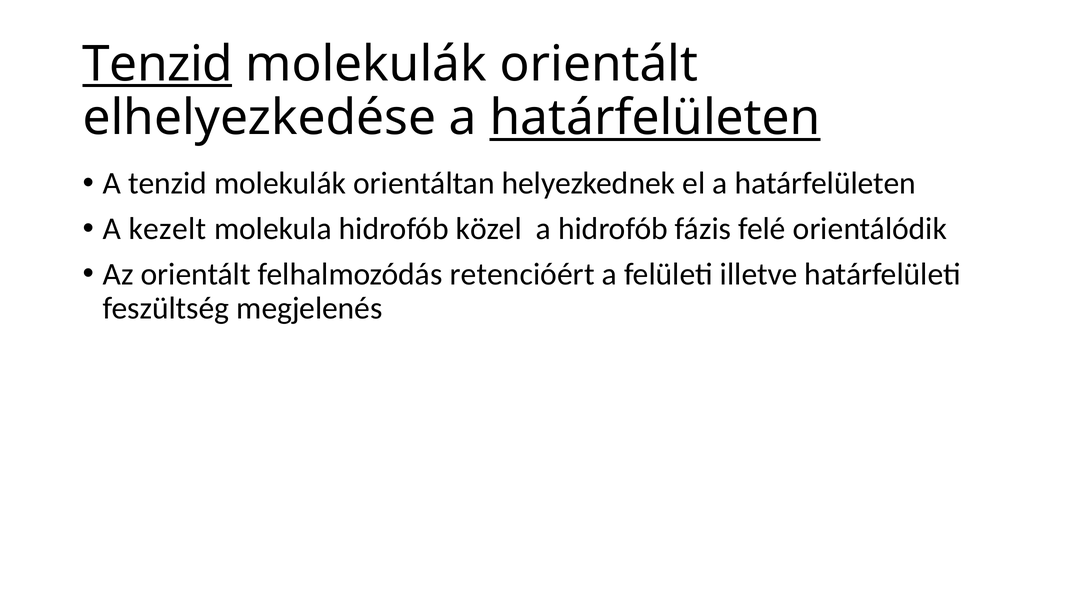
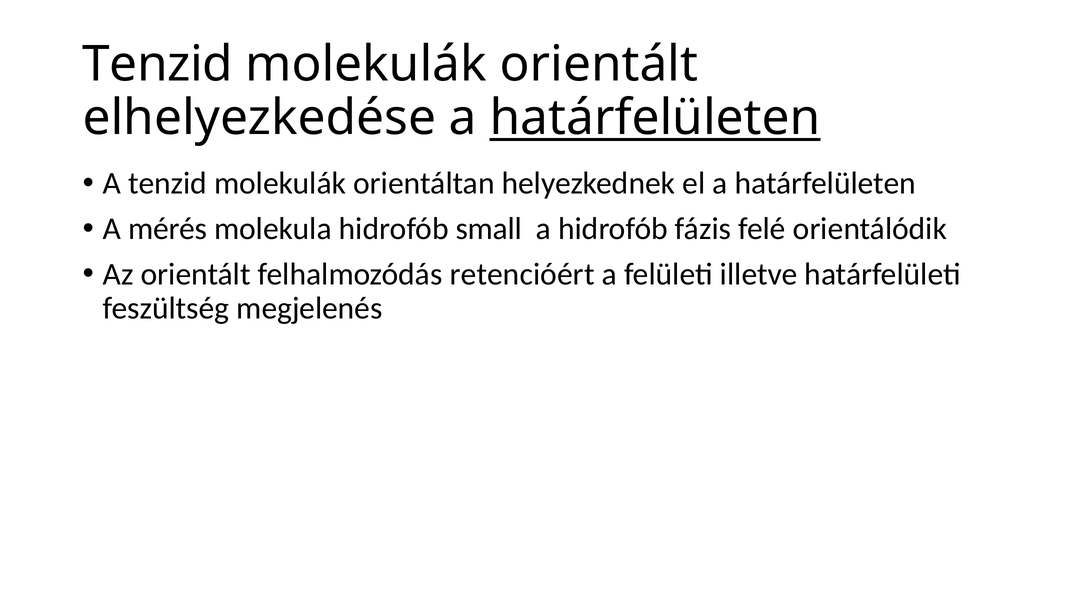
Tenzid underline: present -> none (158, 64)
kezelt: kezelt -> mérés (168, 229)
közel: közel -> small (489, 229)
